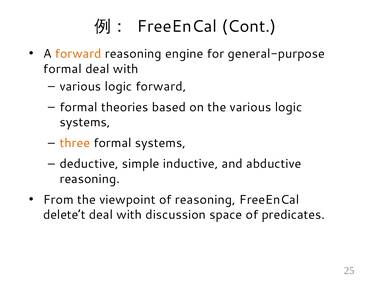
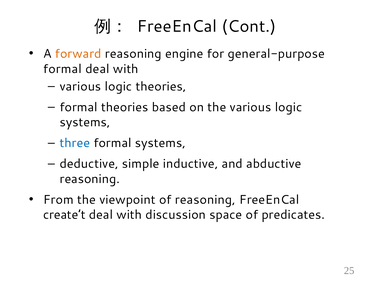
logic forward: forward -> theories (161, 86)
three colour: orange -> blue (75, 143)
delete’t: delete’t -> create’t (64, 215)
